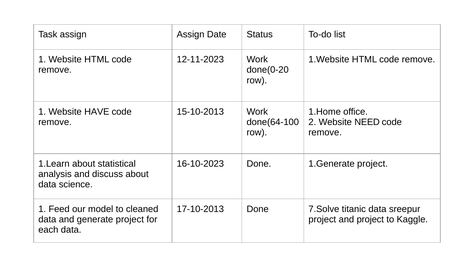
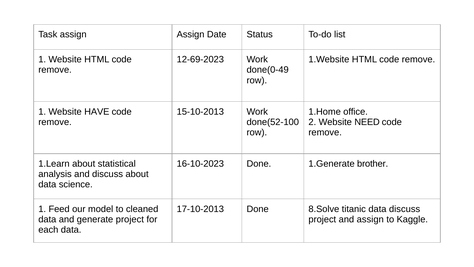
12-11-2023: 12-11-2023 -> 12-69-2023 (200, 59)
done(0-20: done(0-20 -> done(0-49 (268, 70)
done(64-100: done(64-100 -> done(52-100 (273, 122)
1.Generate project: project -> brother (373, 164)
7.Solve: 7.Solve -> 8.Solve (324, 209)
data sreepur: sreepur -> discuss (405, 209)
and project: project -> assign (370, 219)
